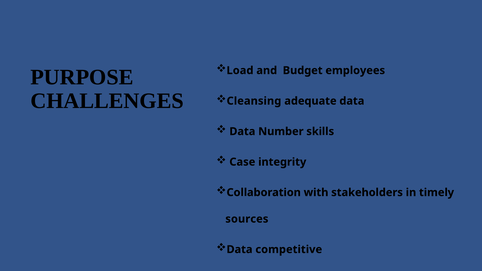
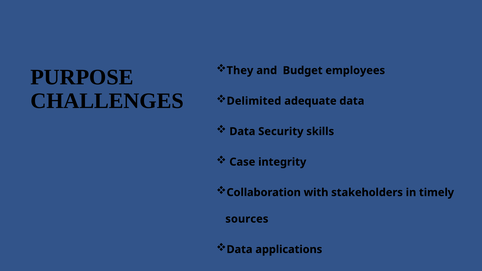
Load: Load -> They (240, 70)
Cleansing: Cleansing -> Delimited (254, 101)
Number: Number -> Security (281, 132)
competitive: competitive -> applications (289, 250)
